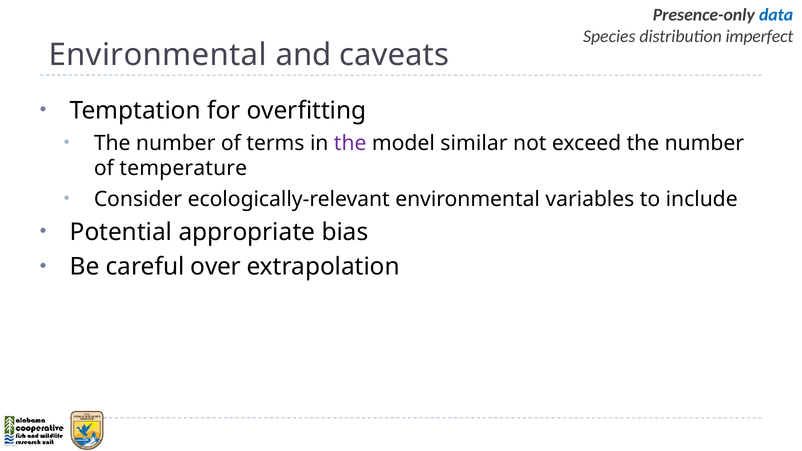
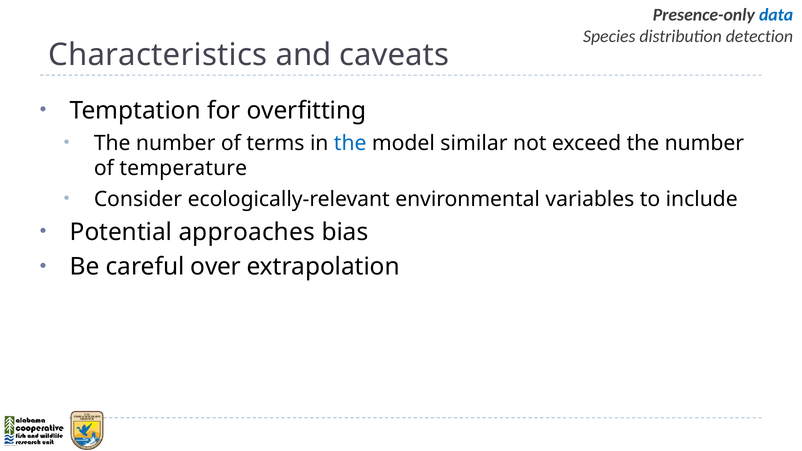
imperfect: imperfect -> detection (759, 36)
Environmental: Environmental -> Characteristics (158, 55)
the colour: purple -> blue (350, 143)
appropriate: appropriate -> approaches (247, 232)
